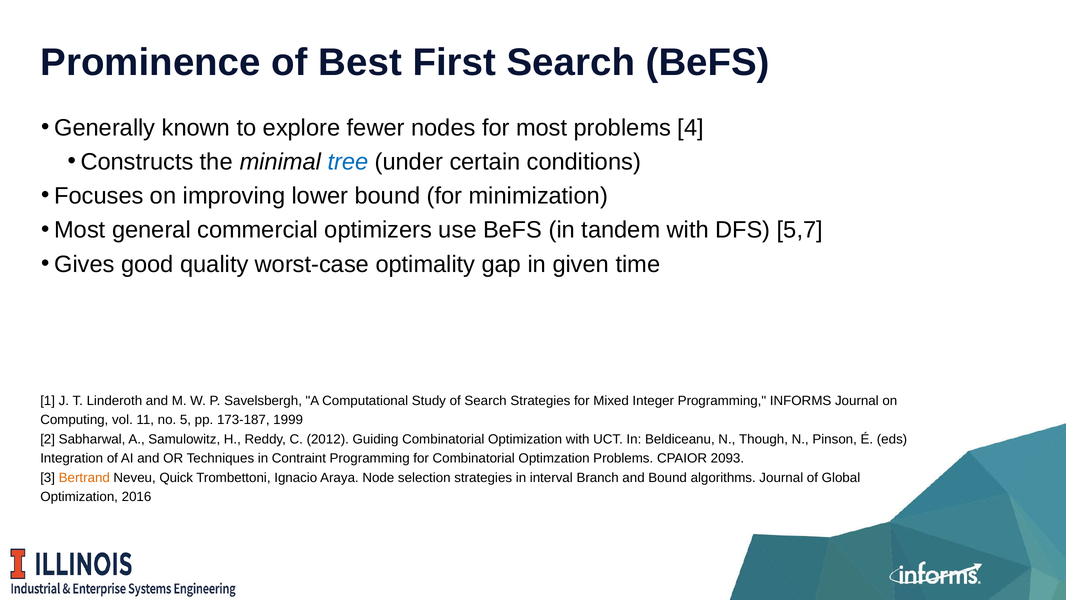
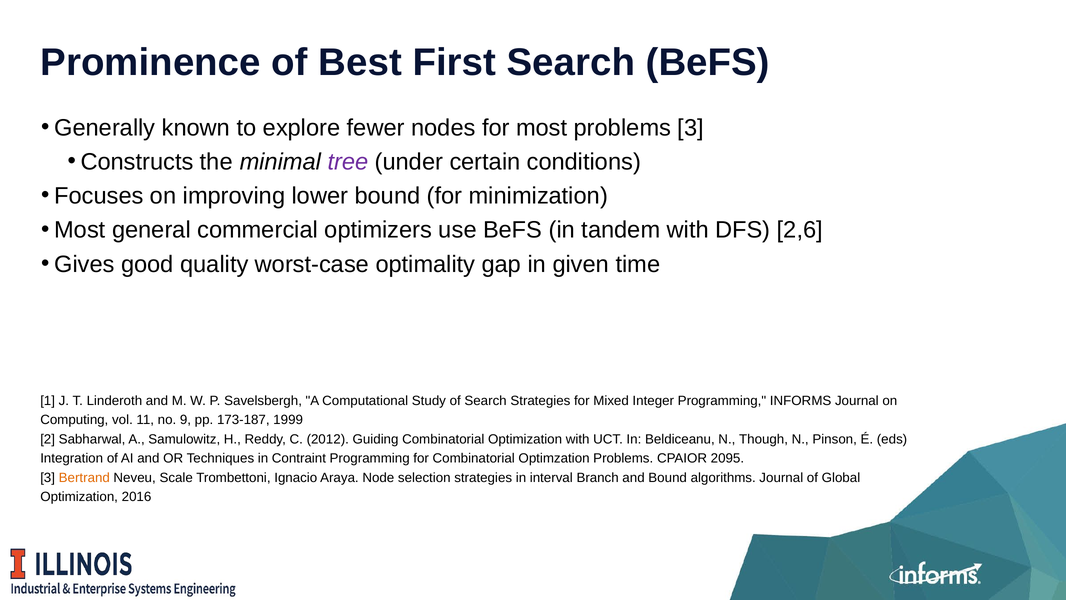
problems 4: 4 -> 3 (691, 128)
tree colour: blue -> purple (348, 162)
5,7: 5,7 -> 2,6 (800, 230)
5: 5 -> 9 (185, 420)
2093: 2093 -> 2095 (727, 458)
Quick: Quick -> Scale (176, 477)
